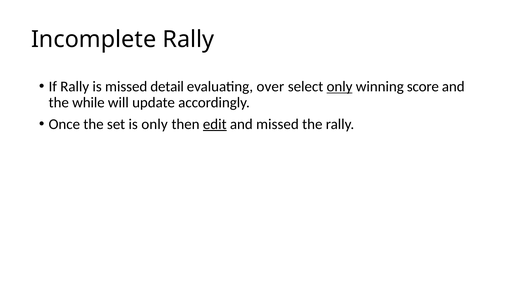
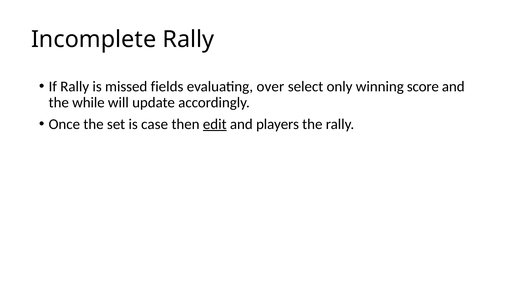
detail: detail -> fields (167, 87)
only underline: present -> none (340, 87)
is only: only -> case (155, 124)
and missed: missed -> players (278, 124)
